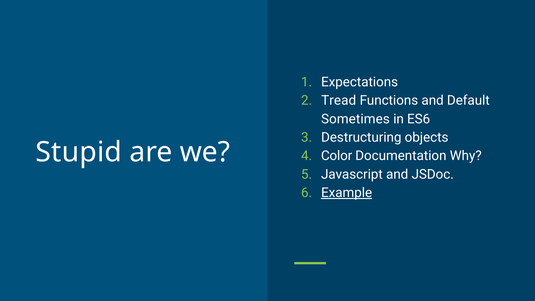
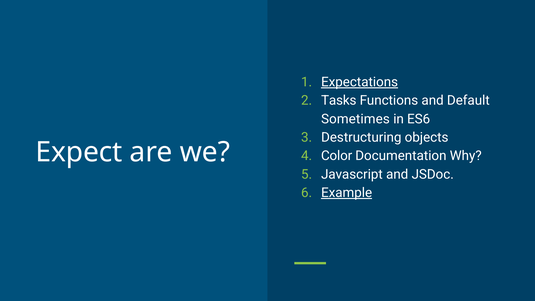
Expectations underline: none -> present (360, 82)
Tread: Tread -> Tasks (339, 101)
Stupid: Stupid -> Expect (79, 152)
